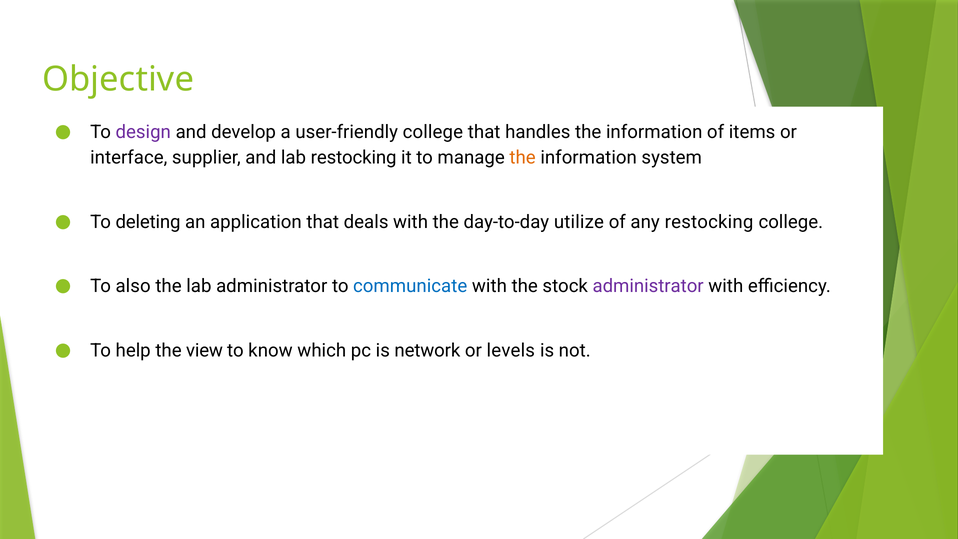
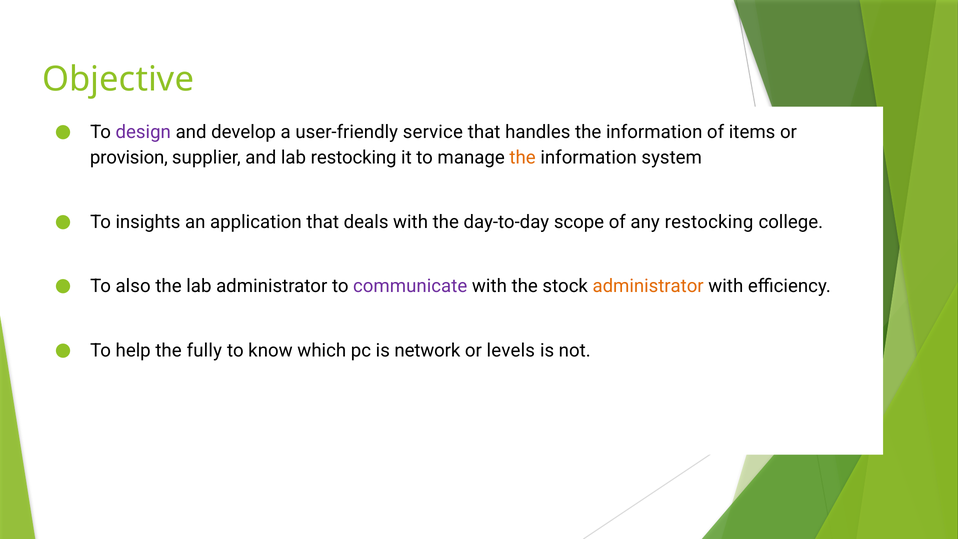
user-friendly college: college -> service (433, 132)
interface: interface -> provision (129, 158)
deleting: deleting -> insights (148, 222)
utilize: utilize -> scope (579, 222)
communicate colour: blue -> purple (410, 286)
administrator colour: purple -> orange (648, 286)
view: view -> fully (204, 350)
